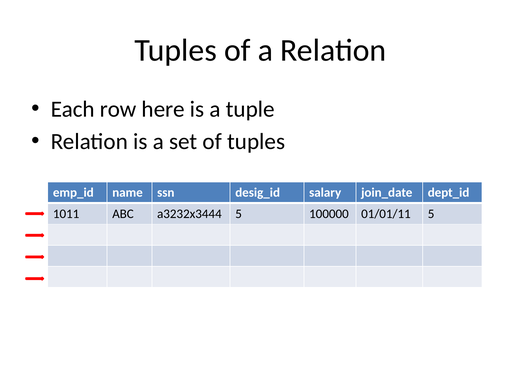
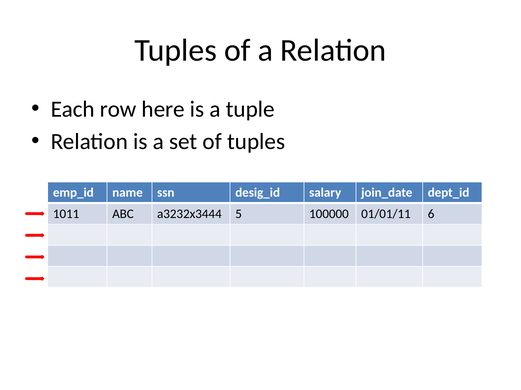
01/01/11 5: 5 -> 6 (431, 214)
